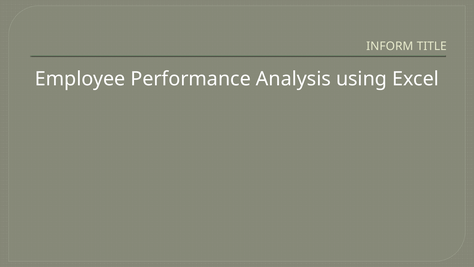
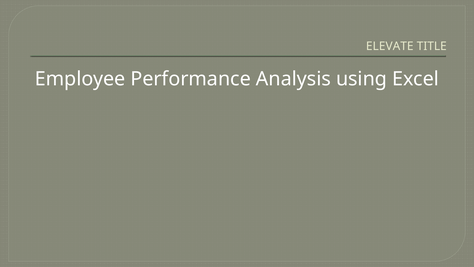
INFORM: INFORM -> ELEVATE (390, 46)
